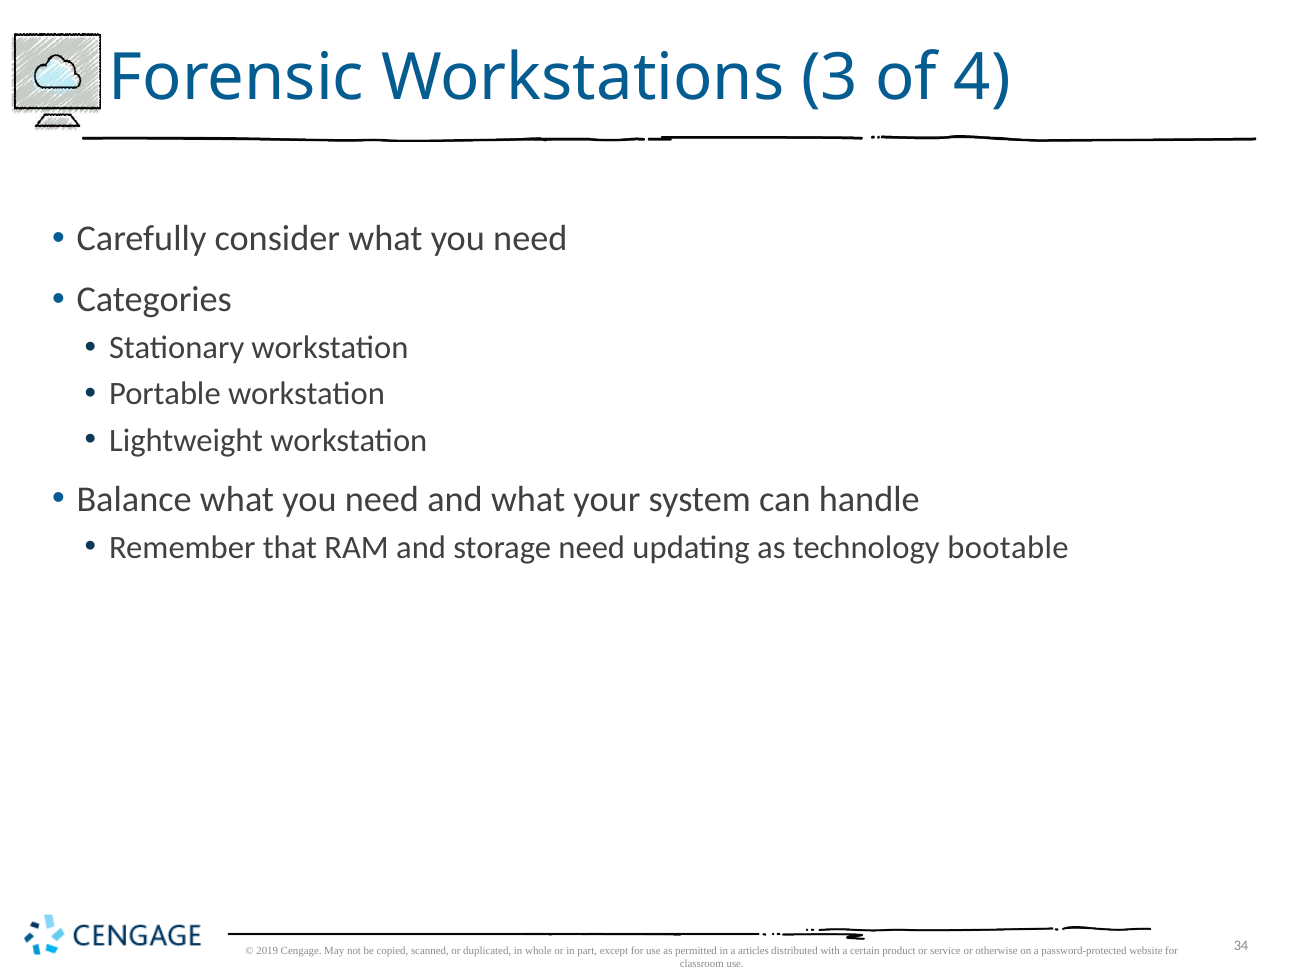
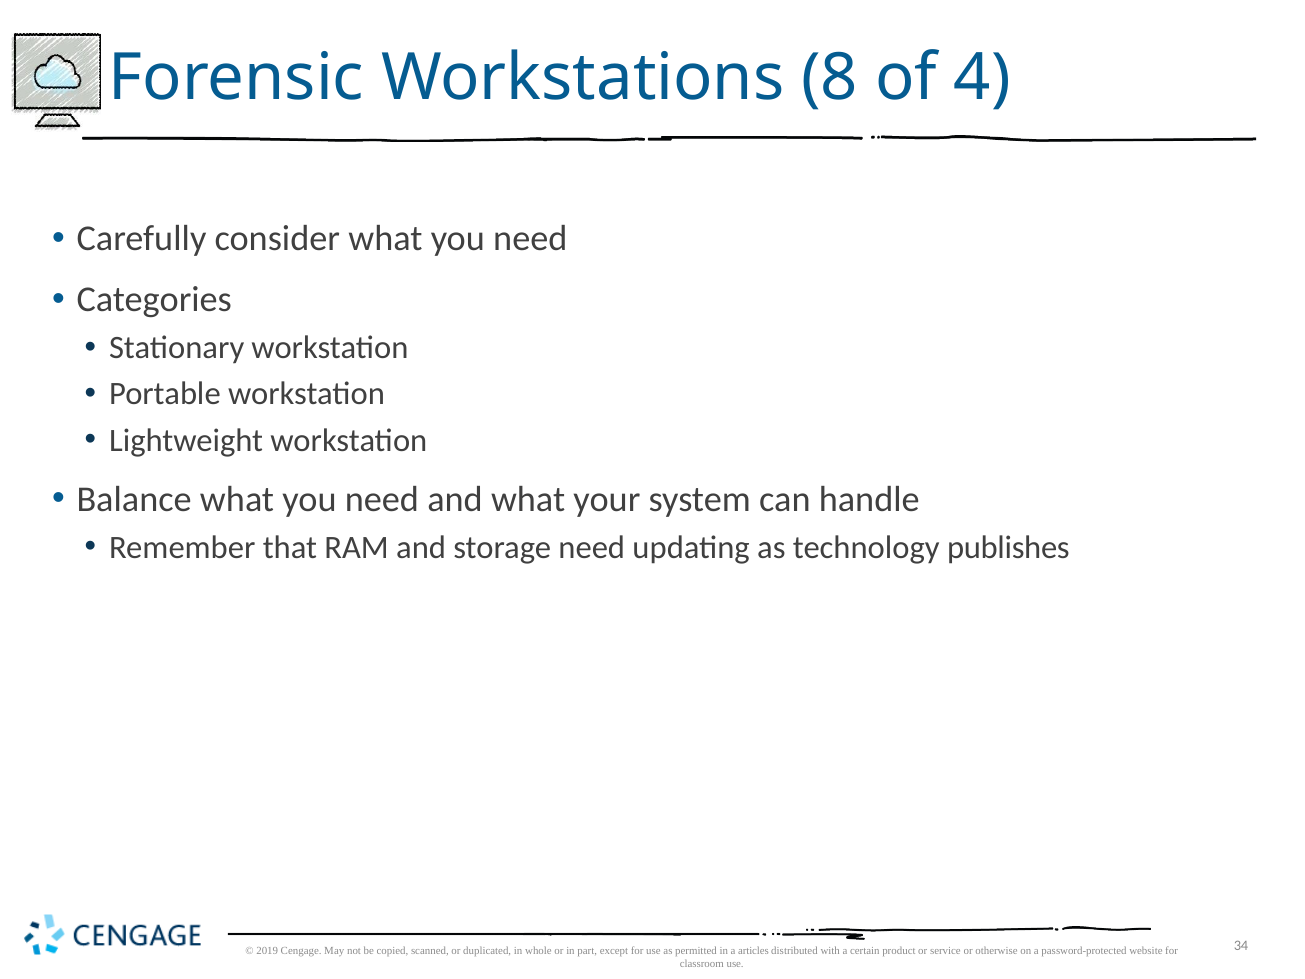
3: 3 -> 8 (830, 78)
bootable: bootable -> publishes (1008, 547)
